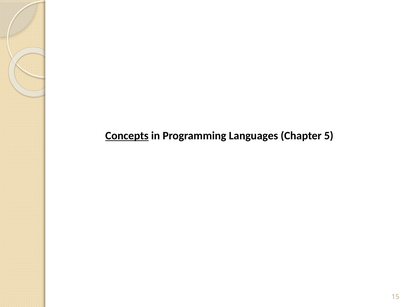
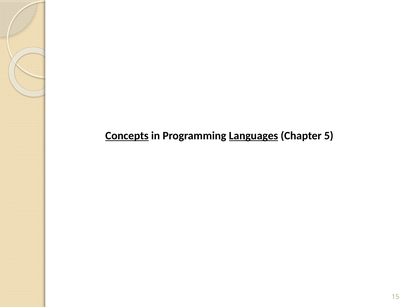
Languages underline: none -> present (253, 136)
